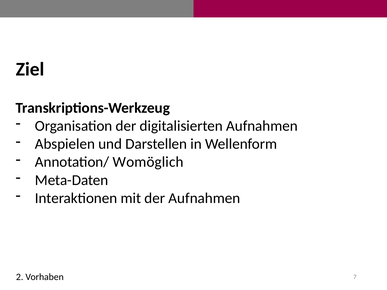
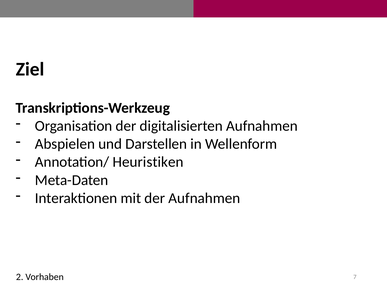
Womöglich: Womöglich -> Heuristiken (148, 162)
